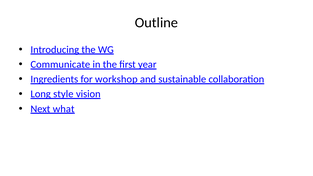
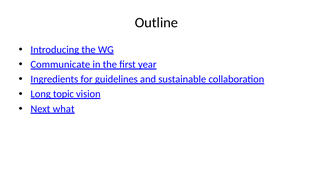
workshop: workshop -> guidelines (116, 79)
style: style -> topic (63, 94)
